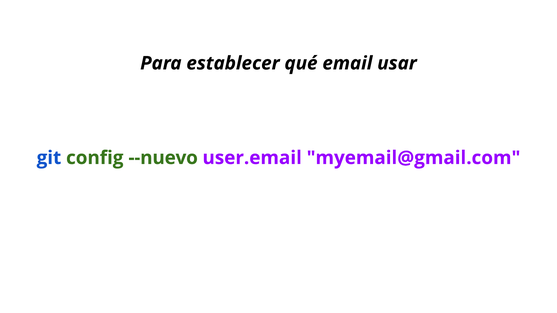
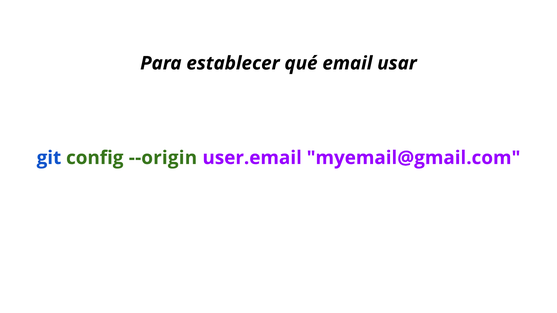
--nuevo: --nuevo -> --origin (163, 158)
